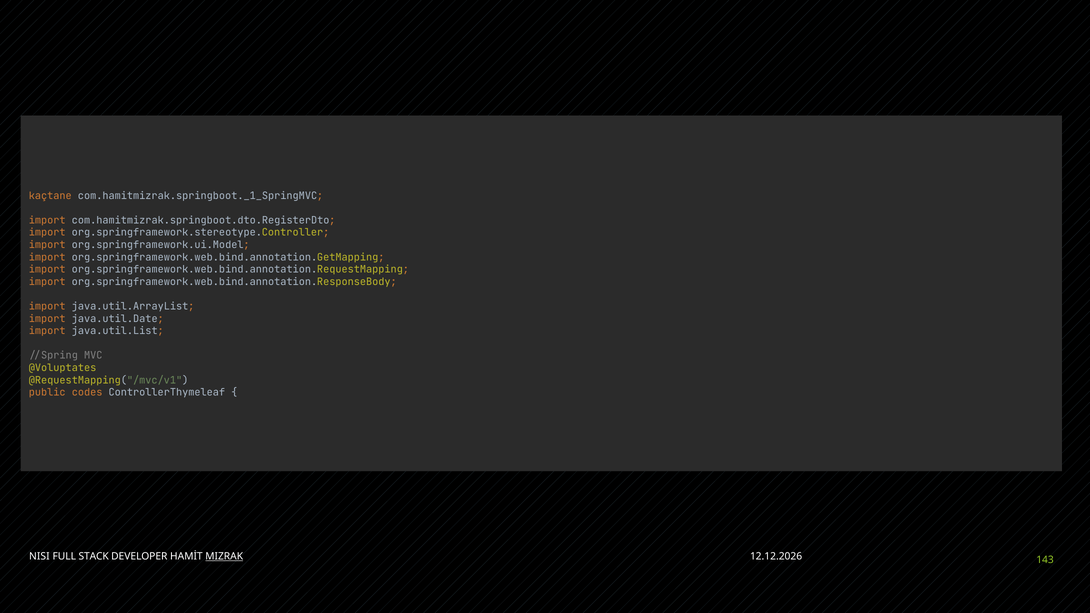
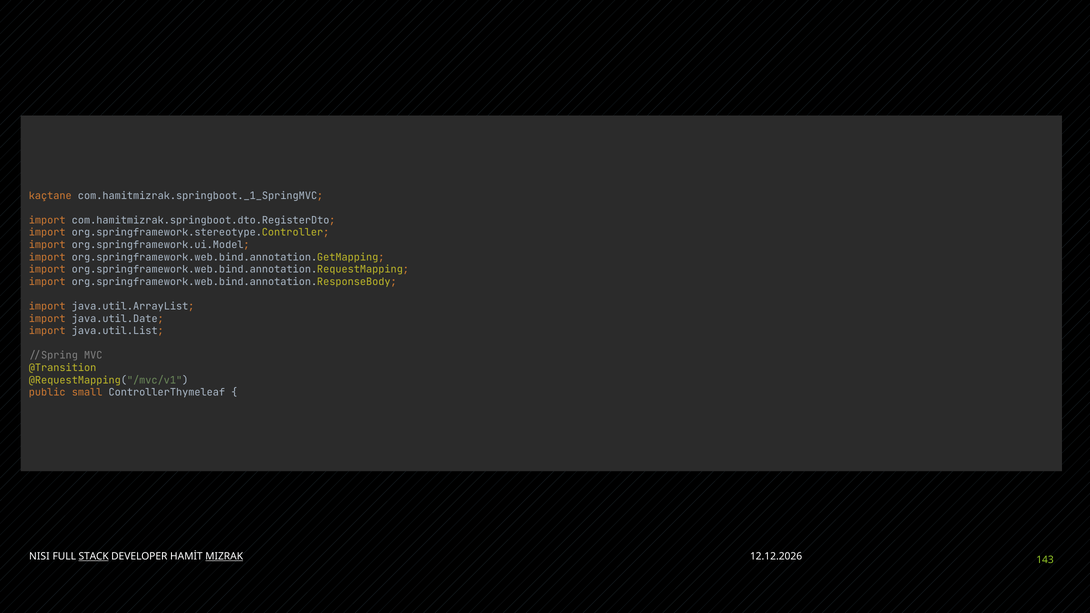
@Voluptates: @Voluptates -> @Transition (63, 368)
codes: codes -> small (87, 392)
STACK underline: none -> present (94, 556)
